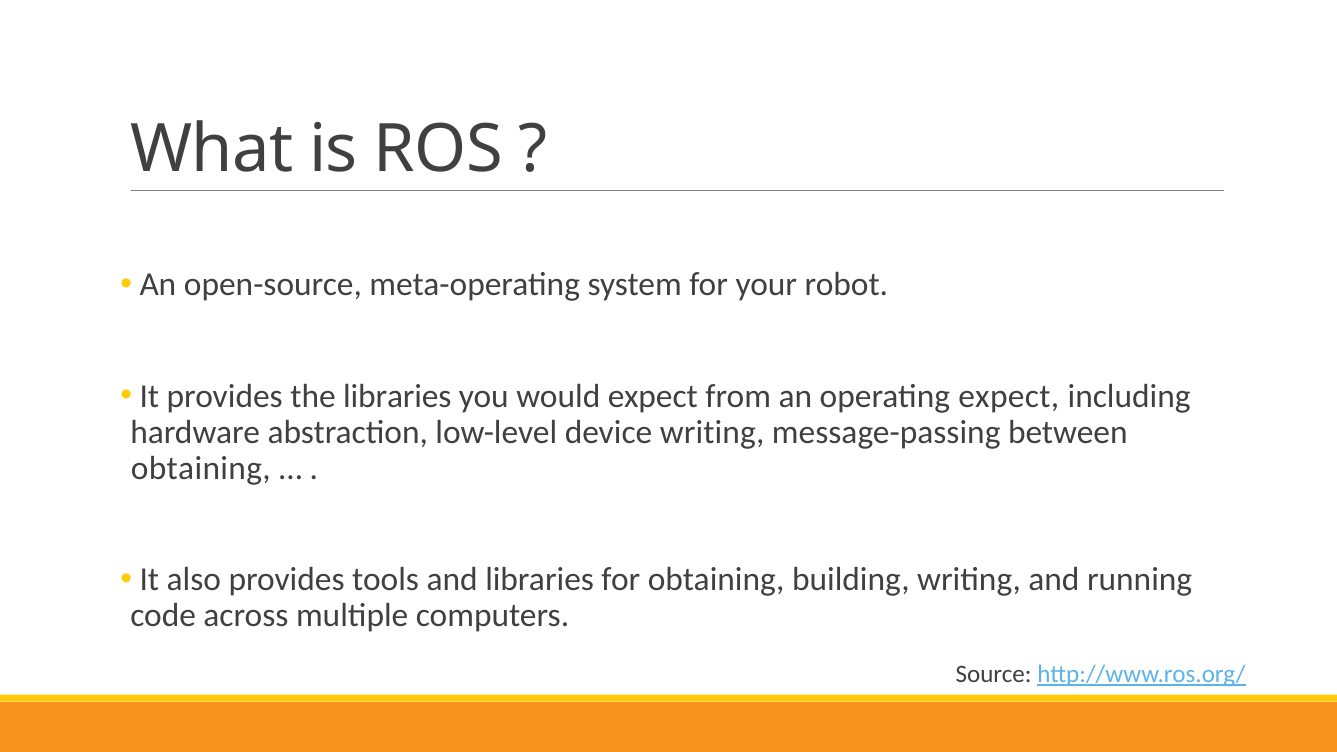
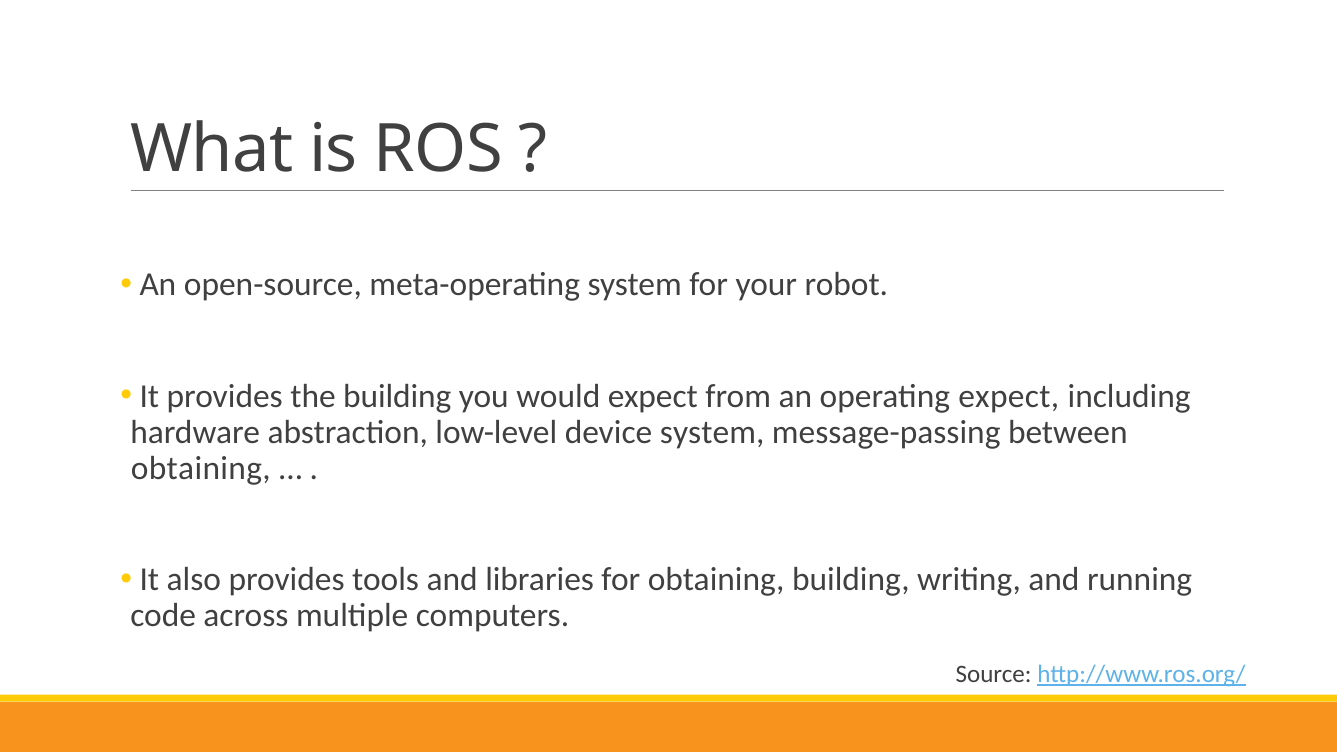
the libraries: libraries -> building (397, 396)
device writing: writing -> system (712, 432)
